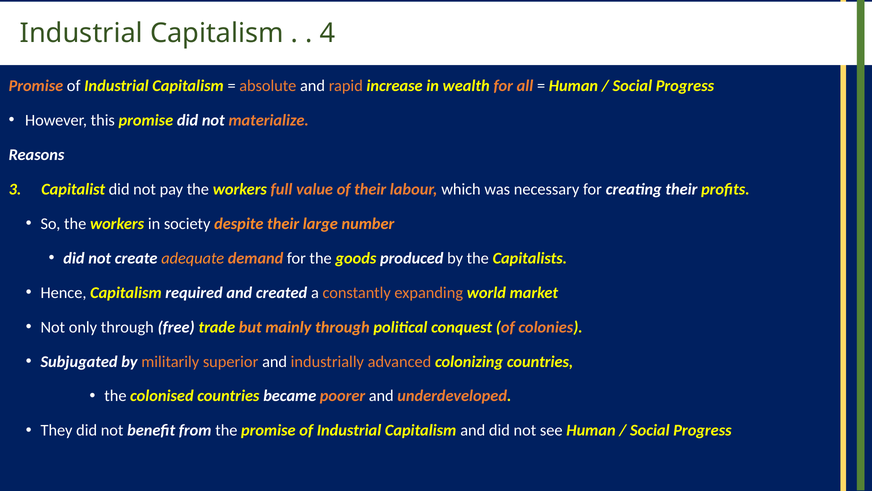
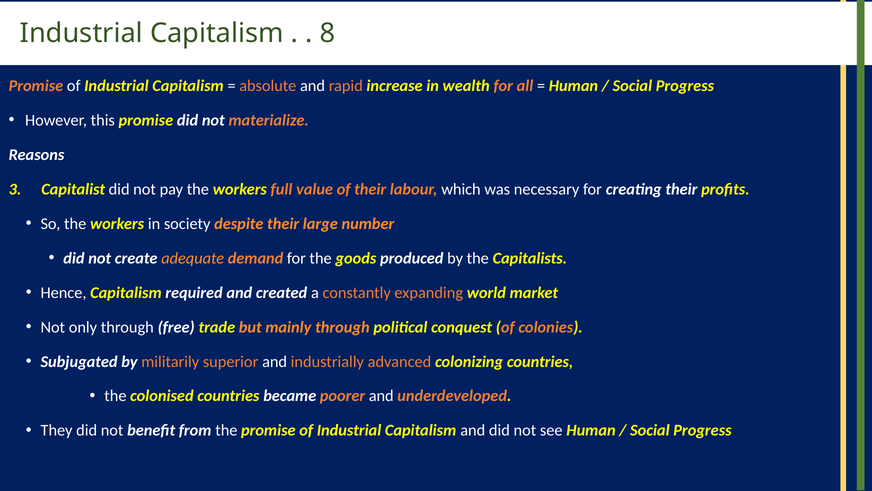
4: 4 -> 8 (327, 33)
